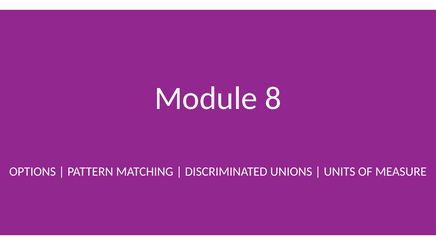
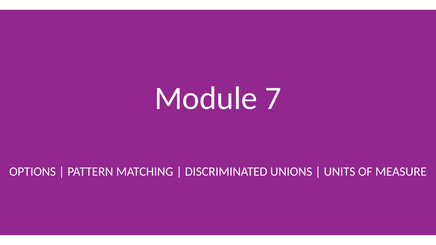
8: 8 -> 7 (273, 98)
